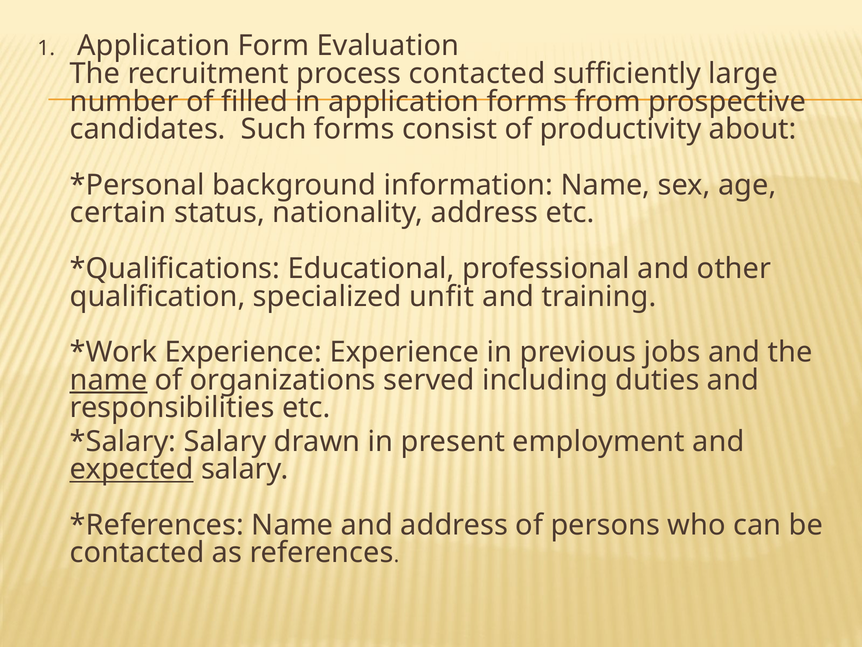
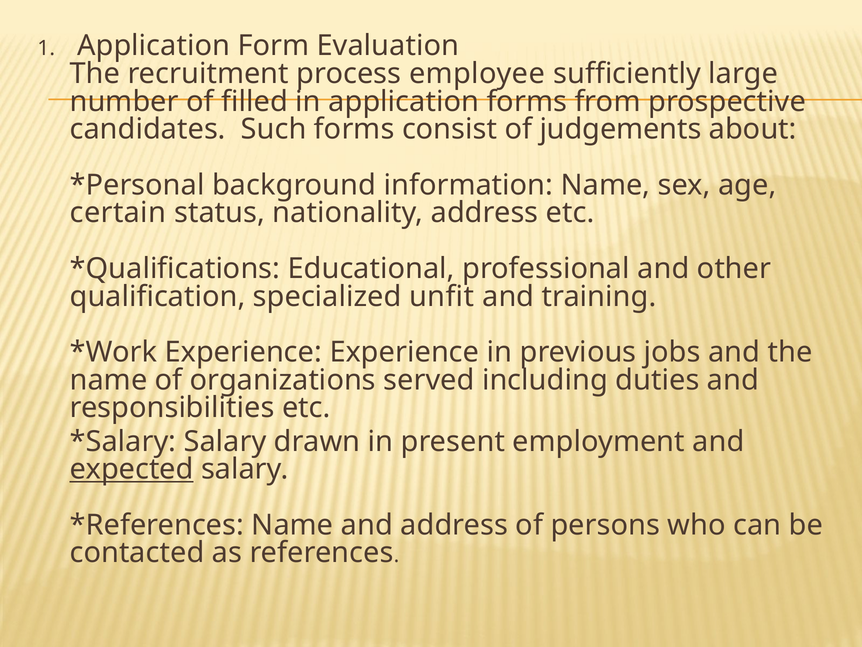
process contacted: contacted -> employee (477, 74)
productivity: productivity -> judgements (621, 129)
name underline: present -> none (109, 380)
